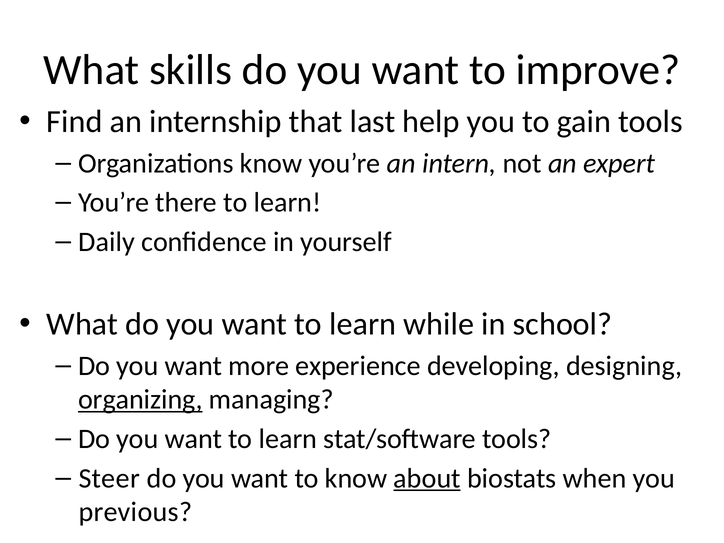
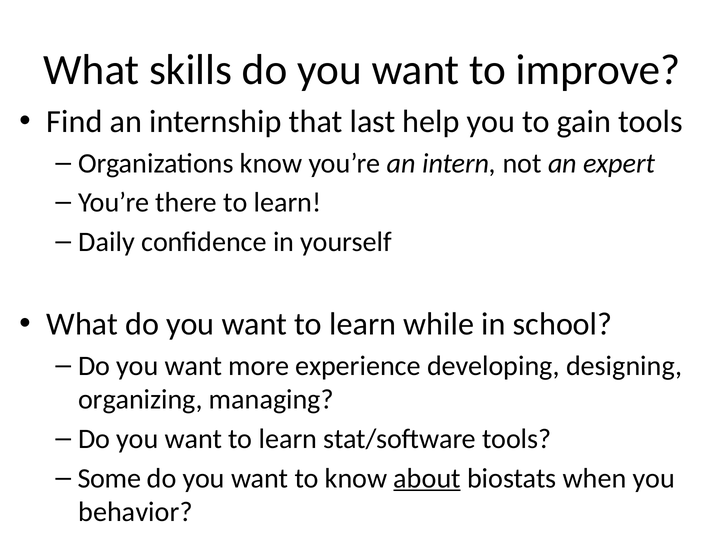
organizing underline: present -> none (140, 400)
Steer: Steer -> Some (109, 478)
previous: previous -> behavior (135, 512)
